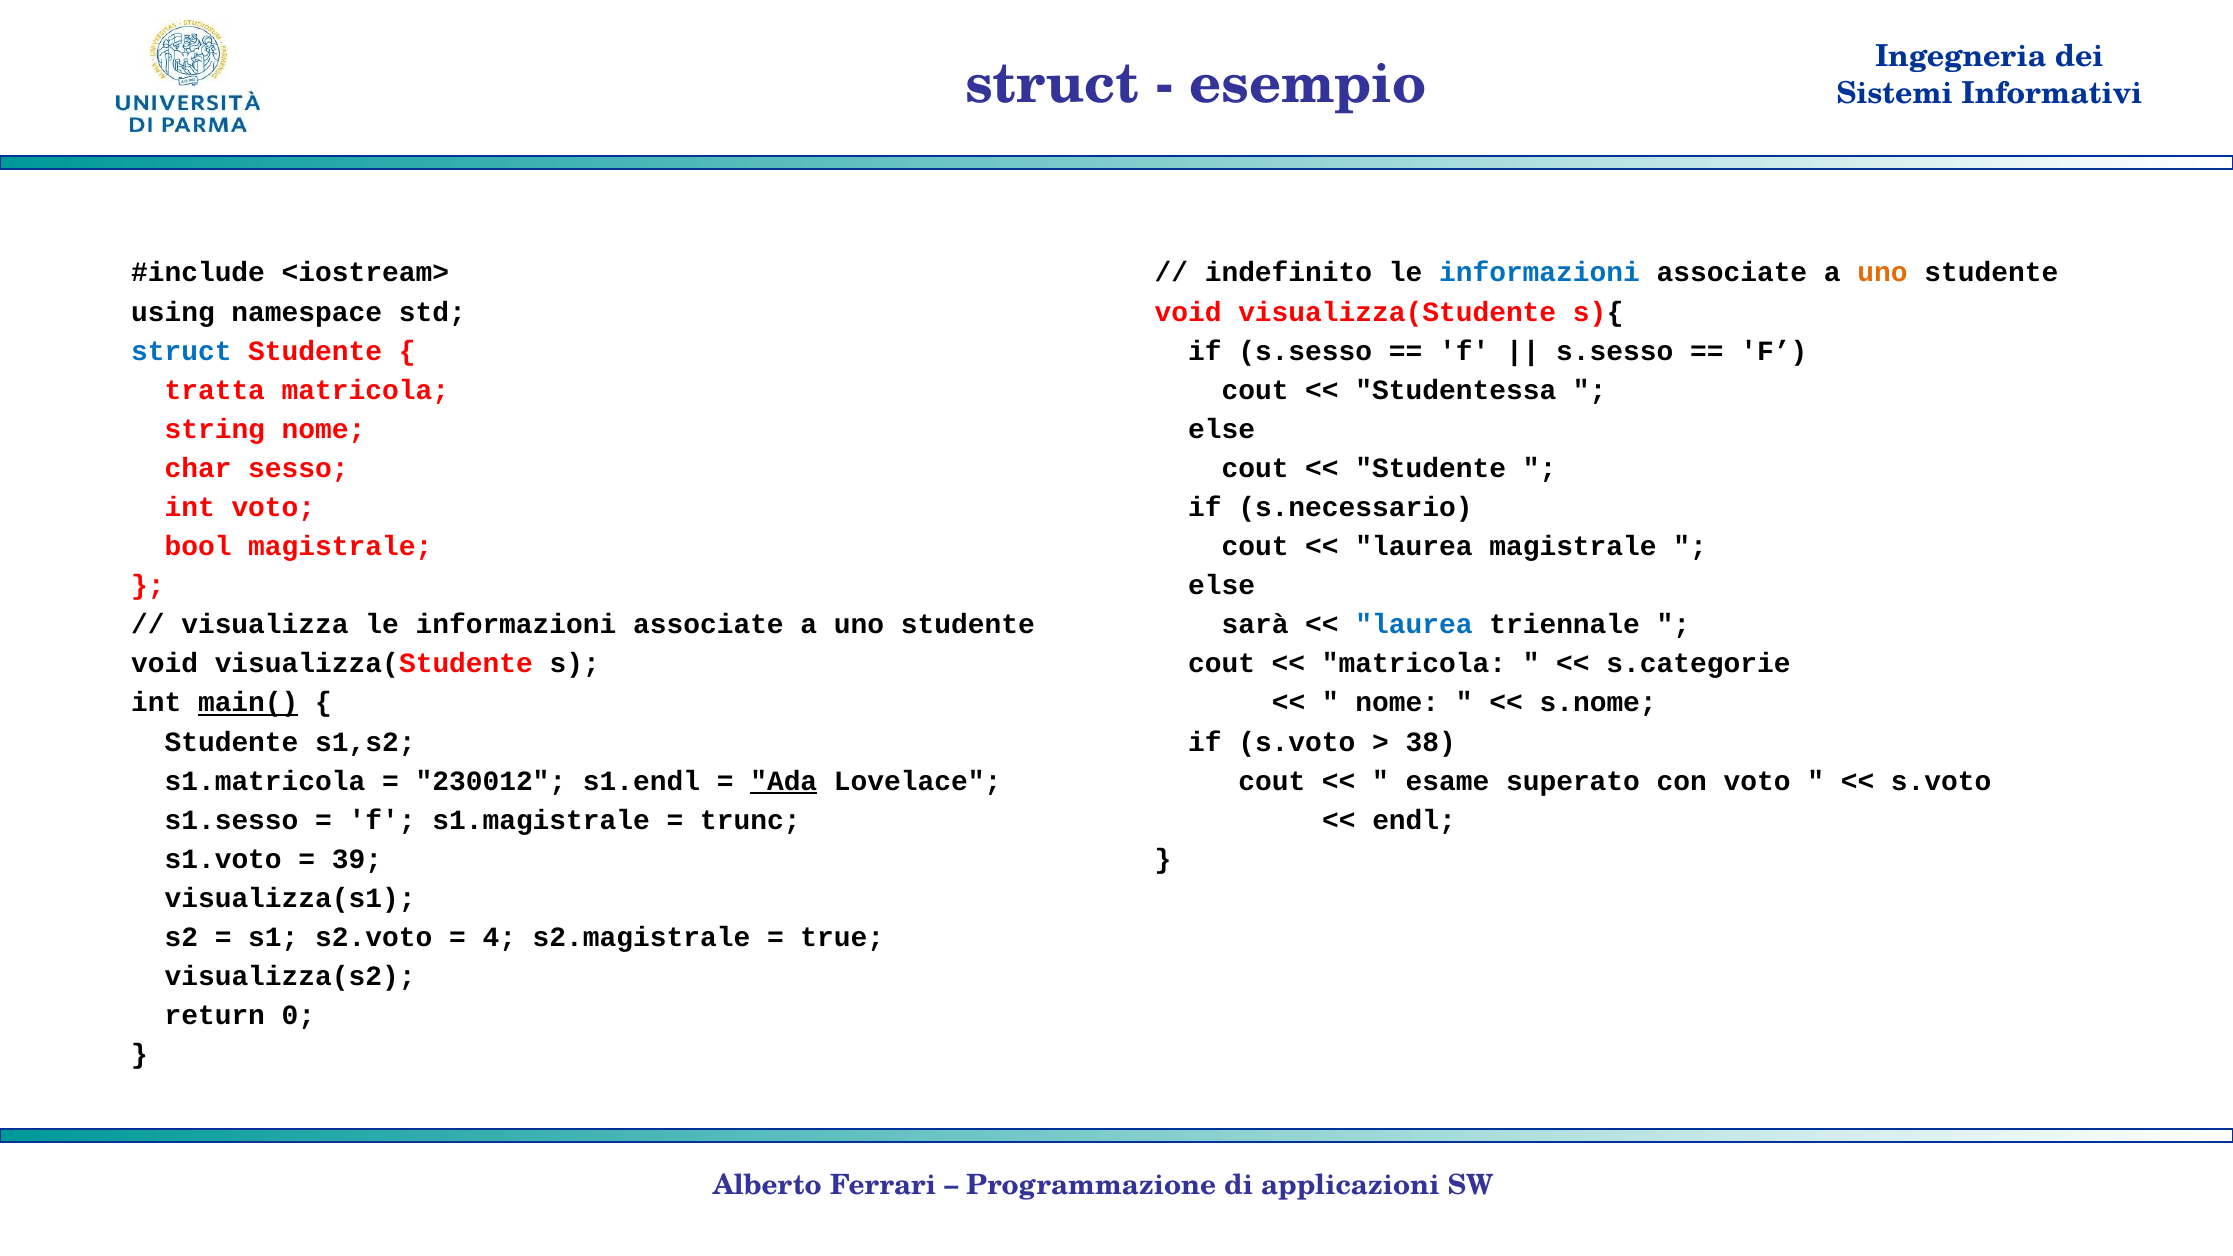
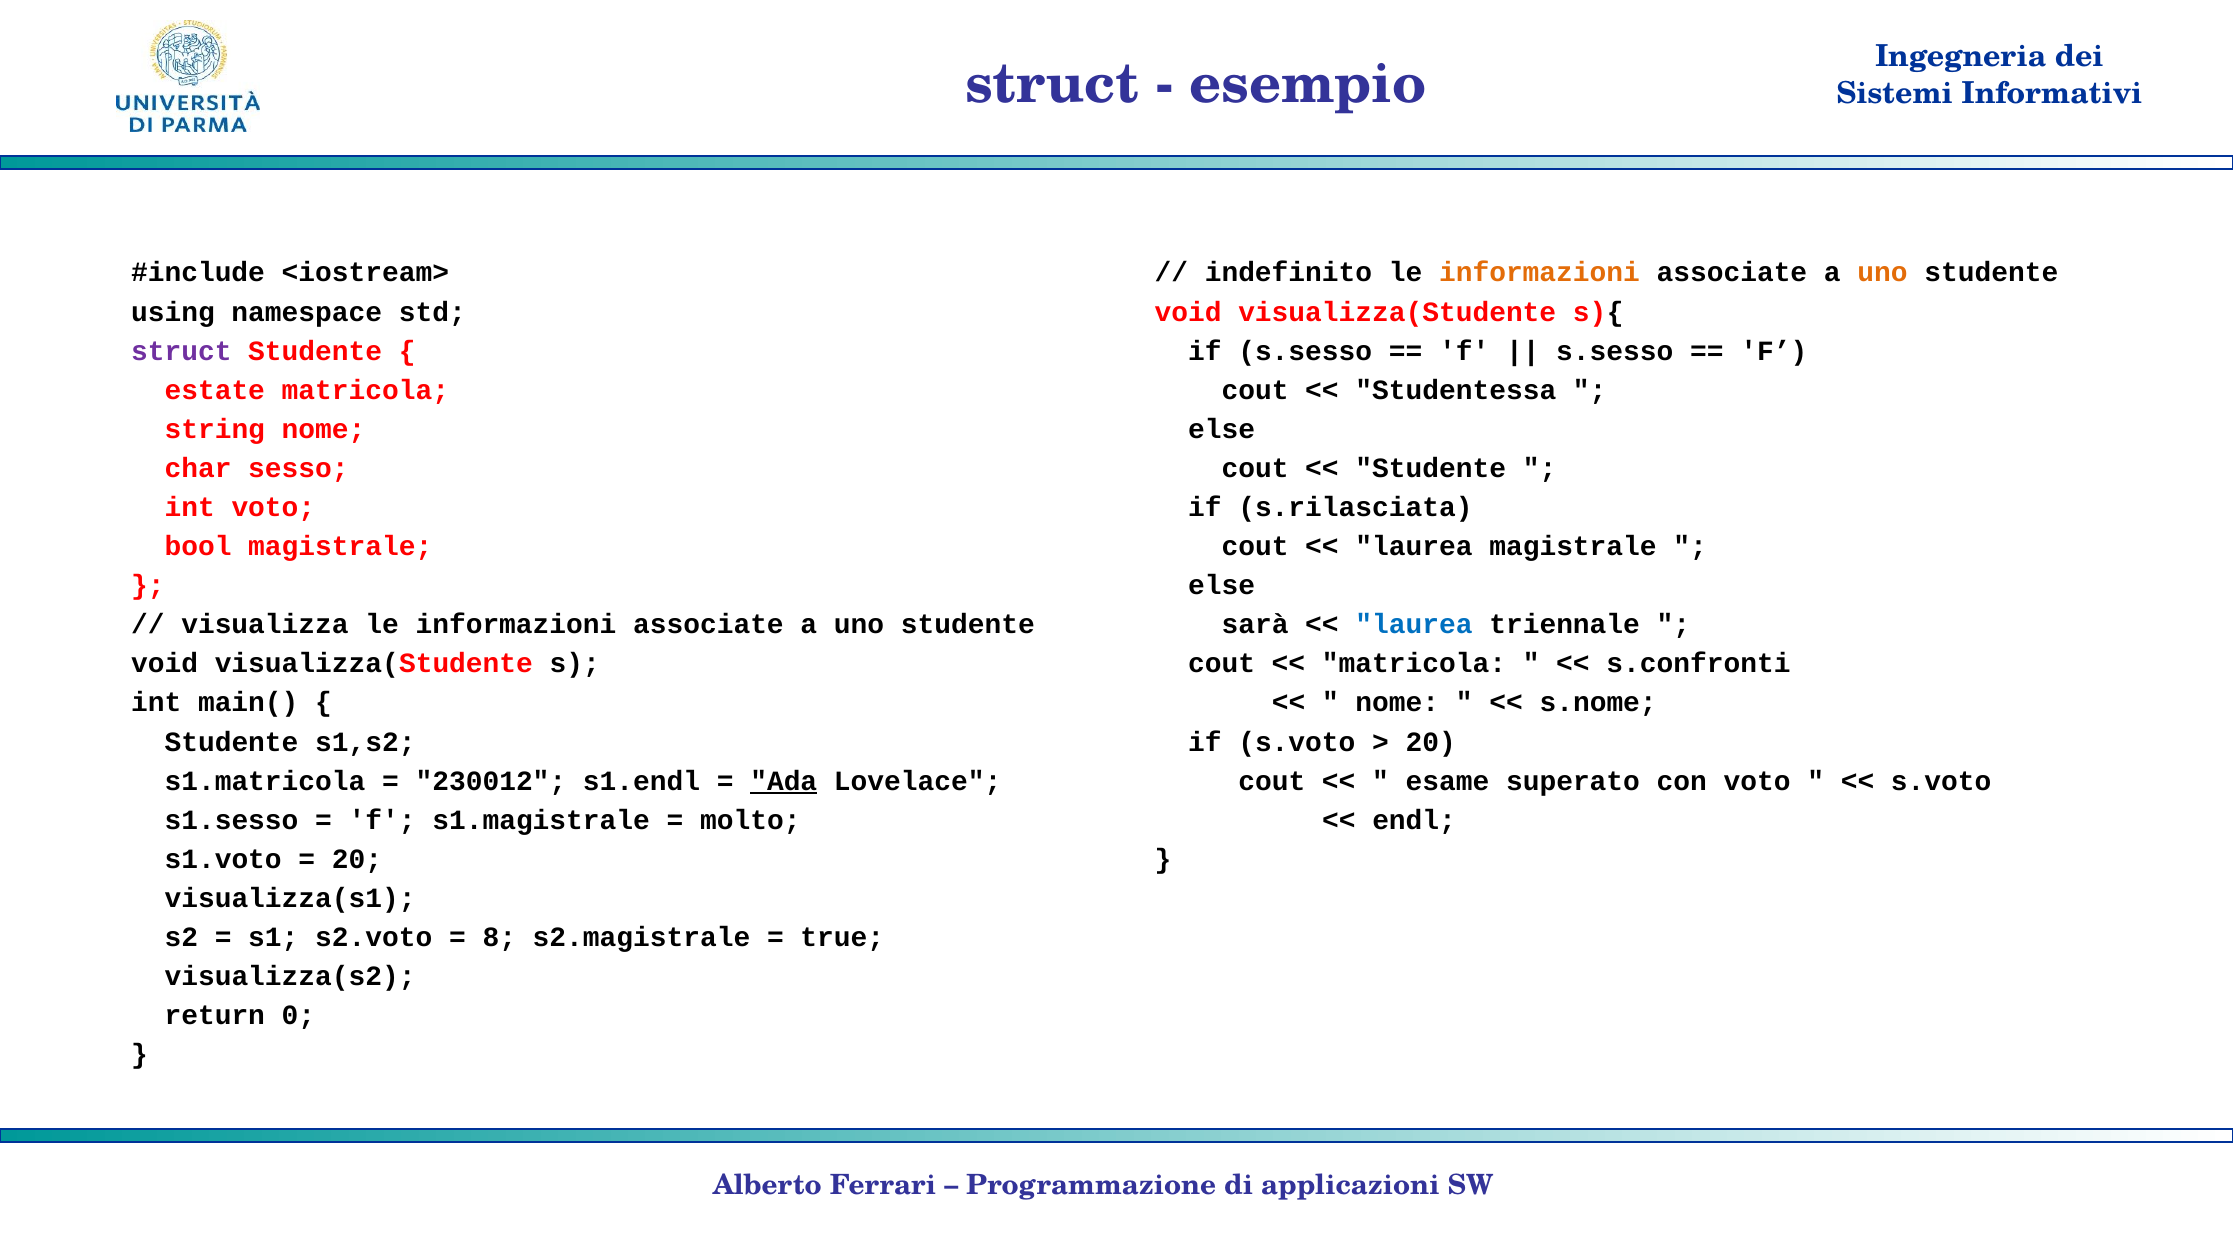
informazioni colour: blue -> orange (1539, 273)
struct colour: blue -> purple (181, 351)
tratta: tratta -> estate (215, 390)
s.necessario: s.necessario -> s.rilasciata (1355, 507)
s.categorie: s.categorie -> s.confronti (1698, 664)
main( underline: present -> none (248, 703)
38: 38 -> 20 (1431, 742)
trunc: trunc -> molto (750, 820)
39: 39 -> 20 (357, 859)
4: 4 -> 8 (499, 937)
